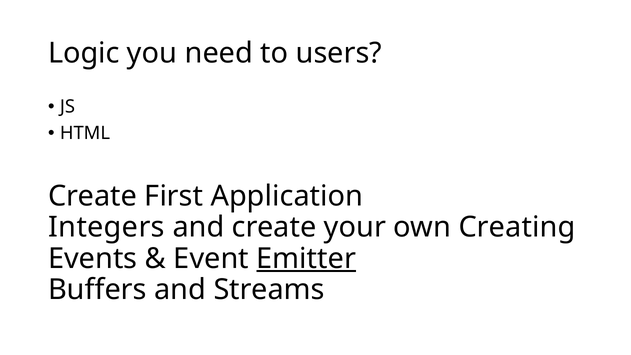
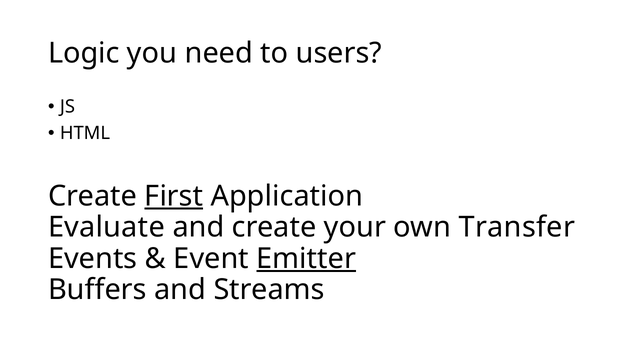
First underline: none -> present (174, 196)
Integers: Integers -> Evaluate (106, 227)
Creating: Creating -> Transfer (517, 227)
